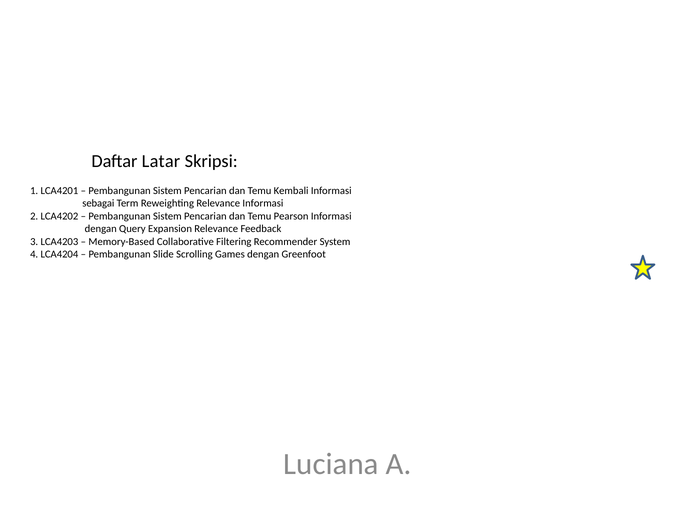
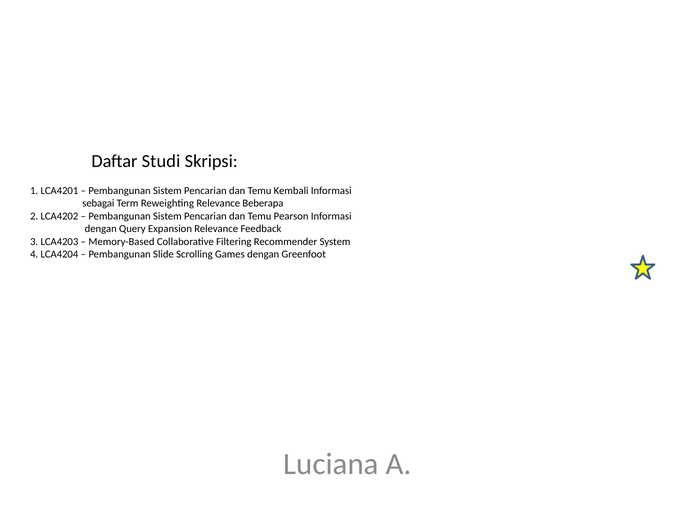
Latar: Latar -> Studi (161, 161)
Relevance Informasi: Informasi -> Beberapa (263, 204)
